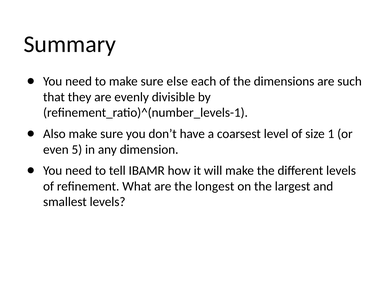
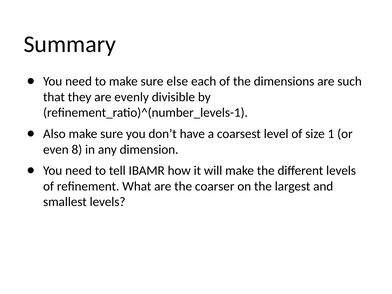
5: 5 -> 8 (77, 149)
longest: longest -> coarser (215, 186)
